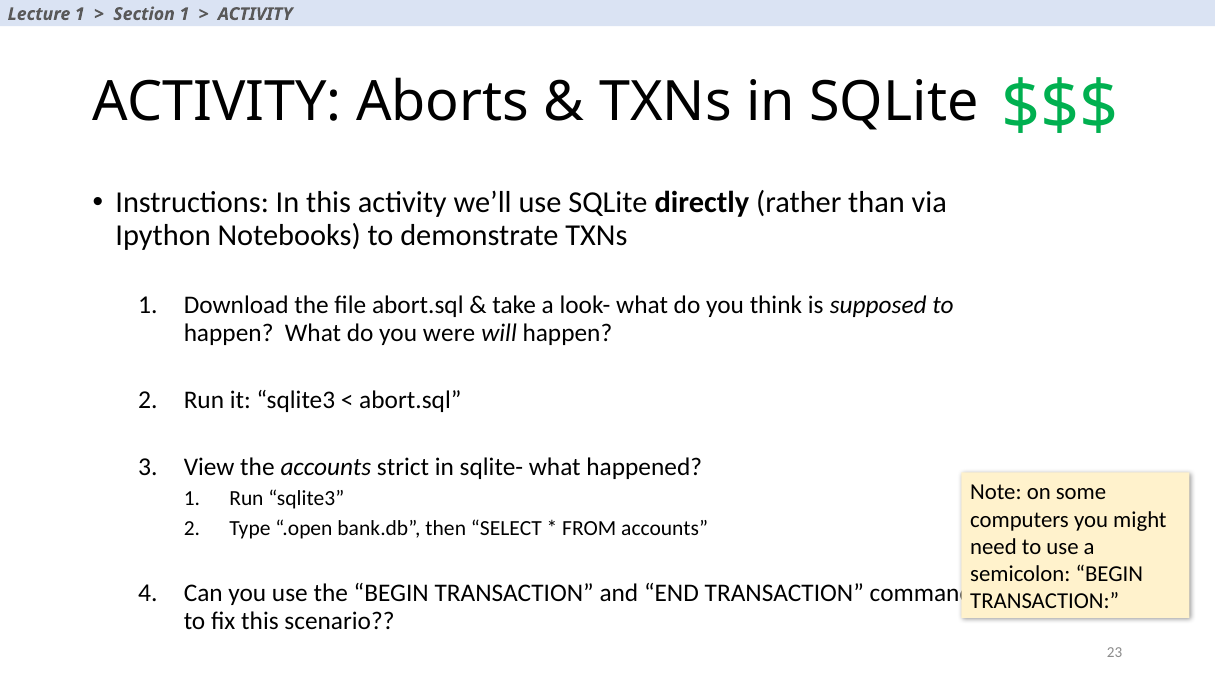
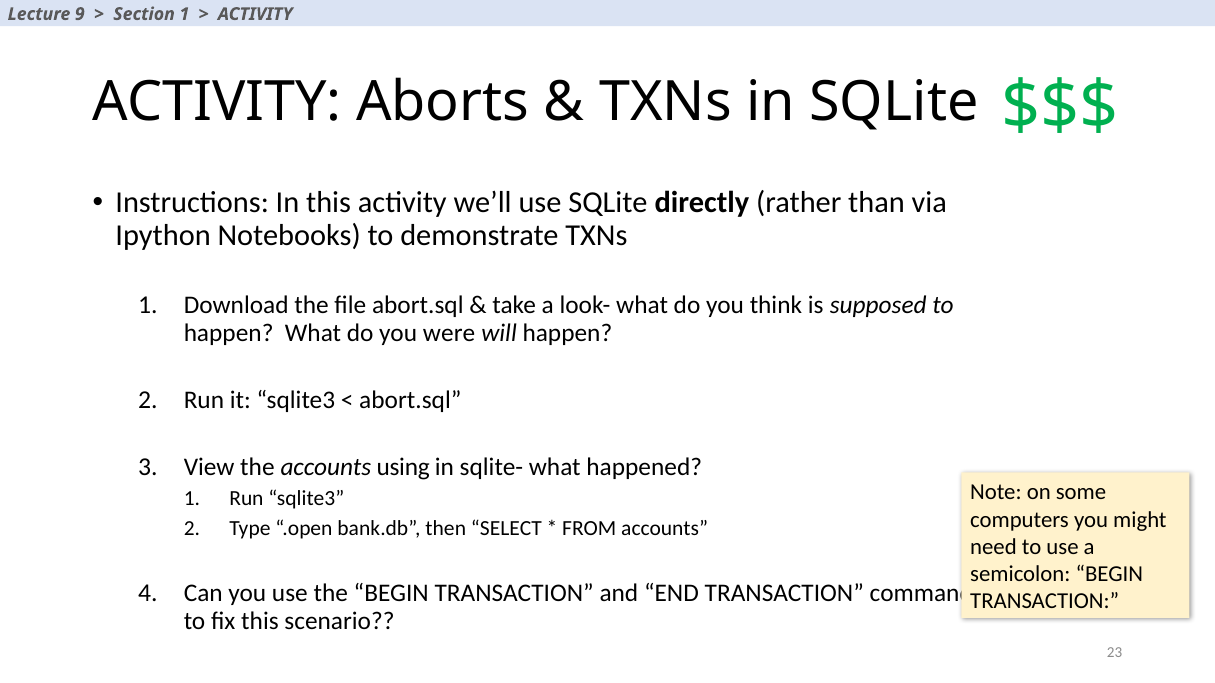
Lecture 1: 1 -> 9 (80, 14)
strict: strict -> using (403, 467)
